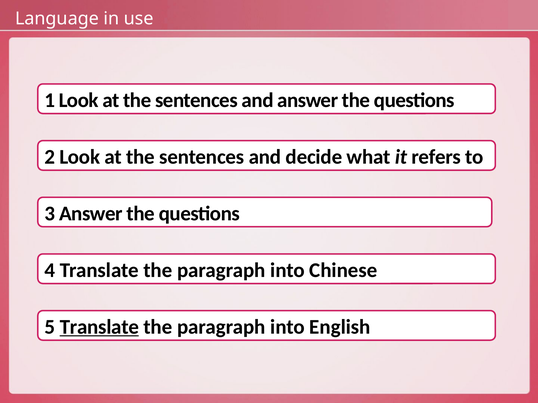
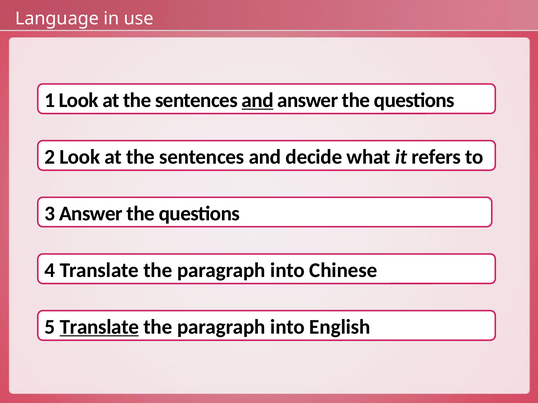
and underline: none -> present (258, 100)
